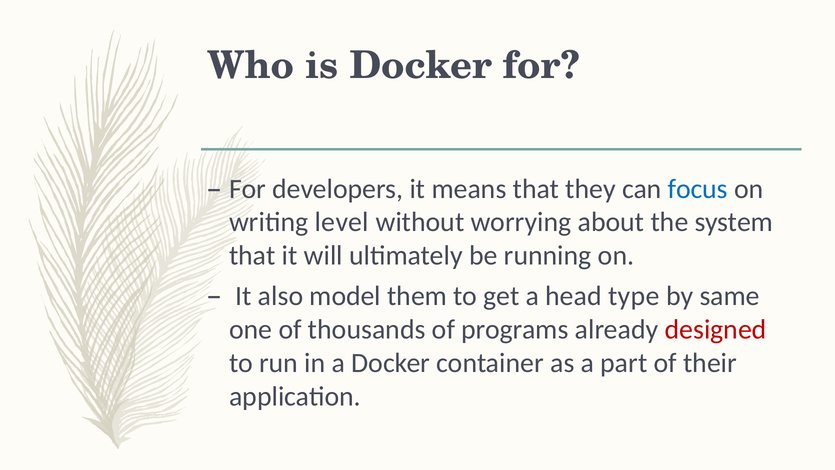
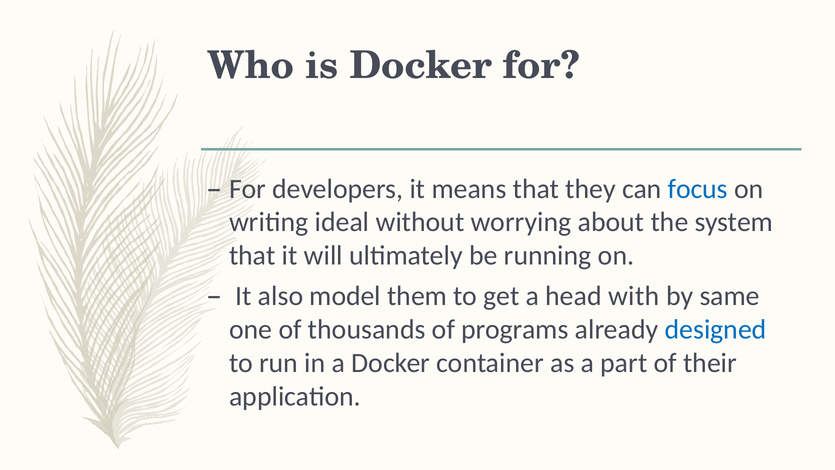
level: level -> ideal (342, 222)
type: type -> with (634, 296)
designed colour: red -> blue (716, 329)
